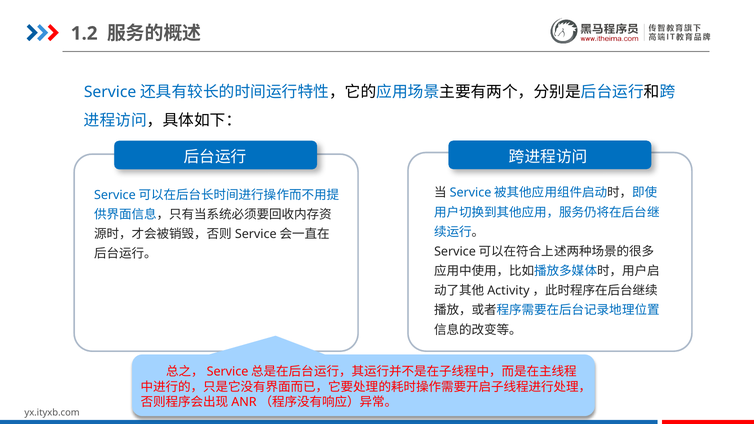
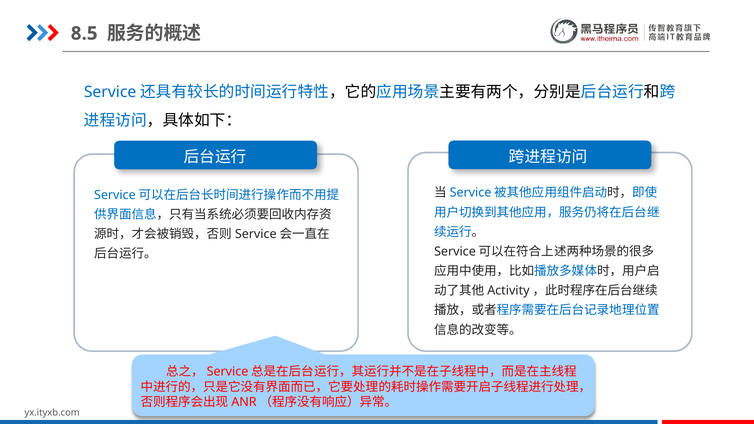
1.2: 1.2 -> 8.5 (84, 33)
